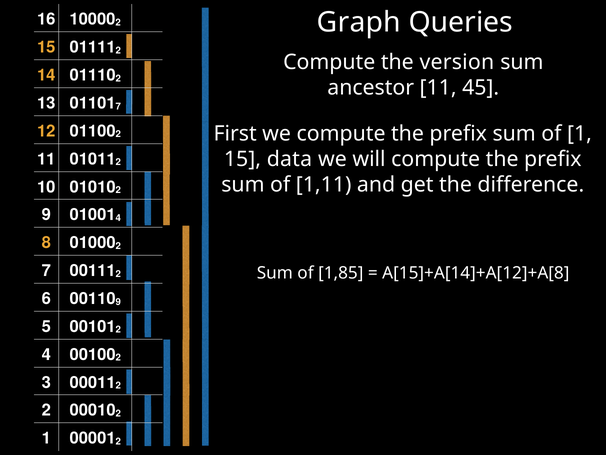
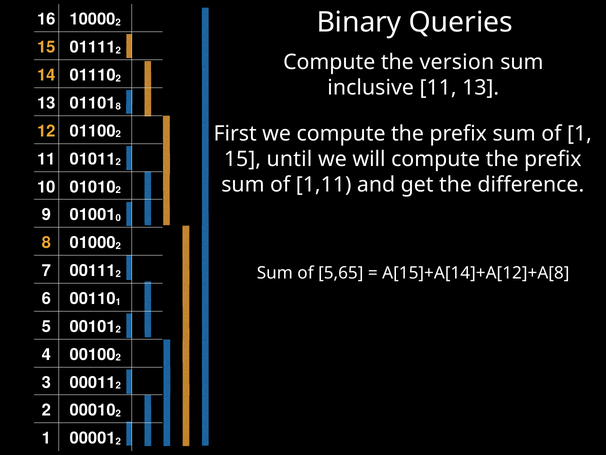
Graph: Graph -> Binary (359, 22)
ancestor: ancestor -> inclusive (371, 88)
11 45: 45 -> 13 (481, 88)
7: 7 -> 8 (118, 106)
data: data -> until (289, 159)
4: 4 -> 0 (118, 218)
1,85: 1,85 -> 5,65 (341, 273)
9: 9 -> 1 (118, 302)
